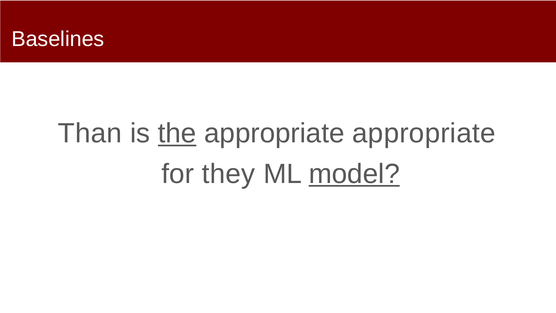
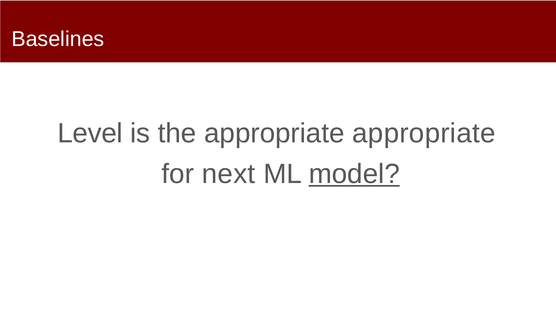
Than: Than -> Level (90, 133)
the underline: present -> none (177, 133)
they: they -> next (229, 174)
